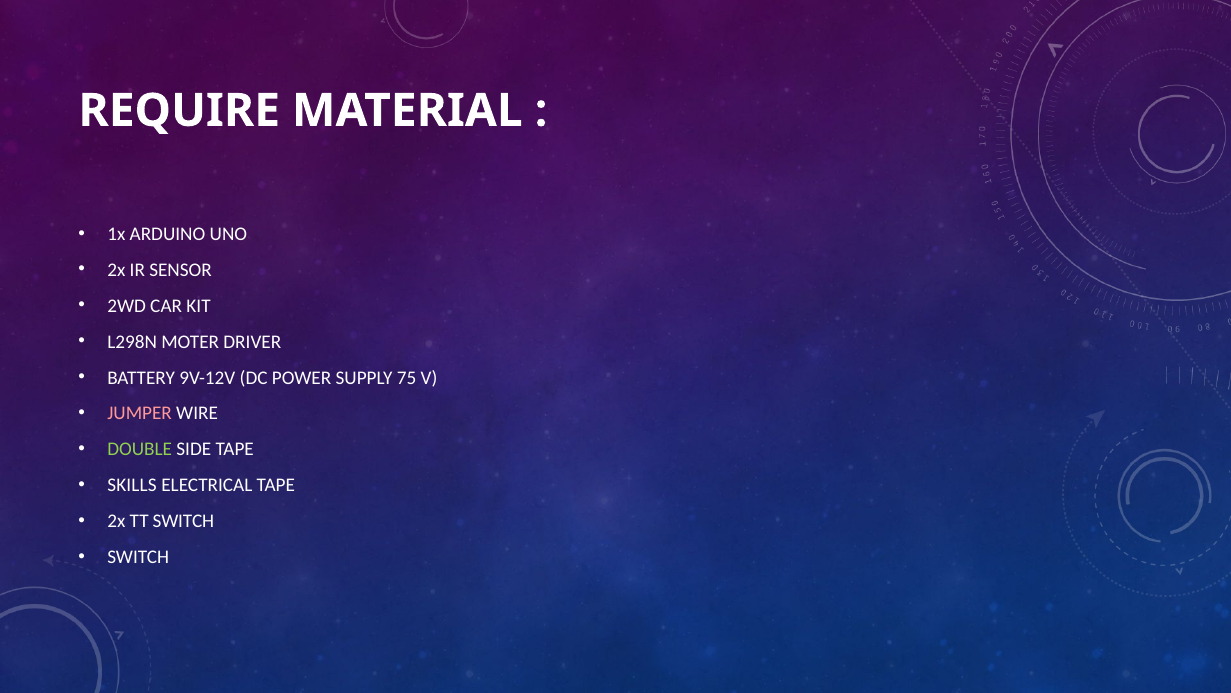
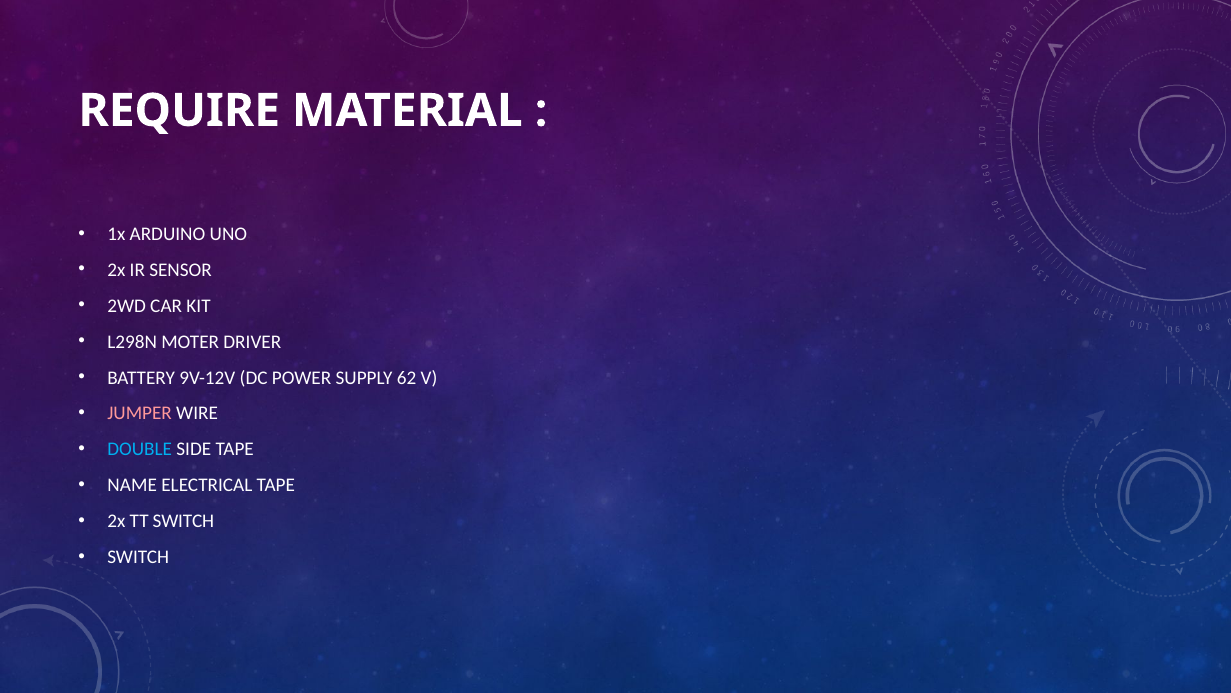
75: 75 -> 62 (407, 377)
DOUBLE colour: light green -> light blue (140, 449)
SKILLS: SKILLS -> NAME (132, 485)
